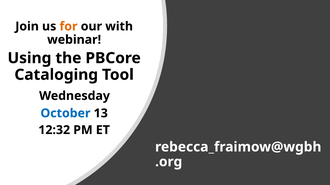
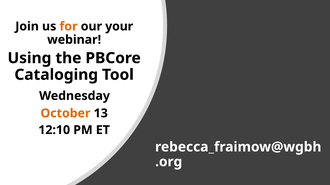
with: with -> your (119, 26)
October colour: blue -> orange (65, 114)
12:32: 12:32 -> 12:10 (54, 130)
